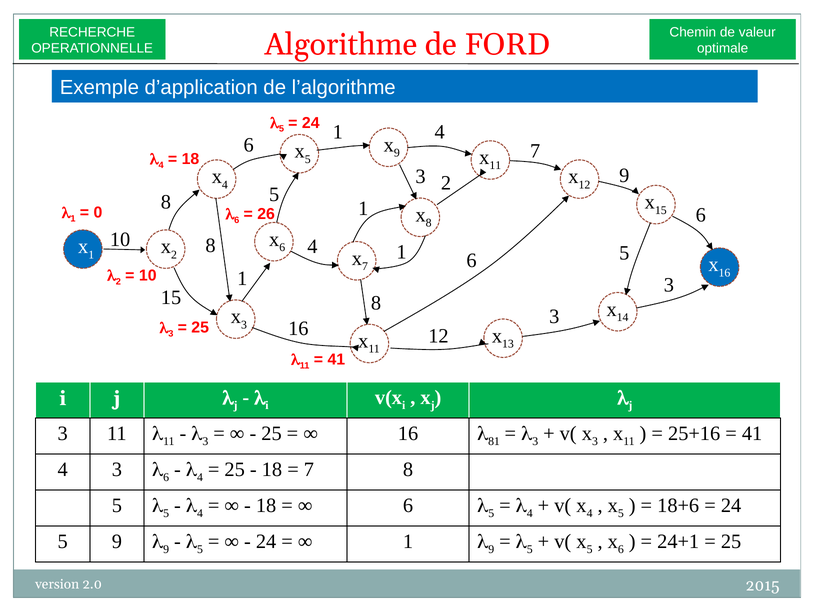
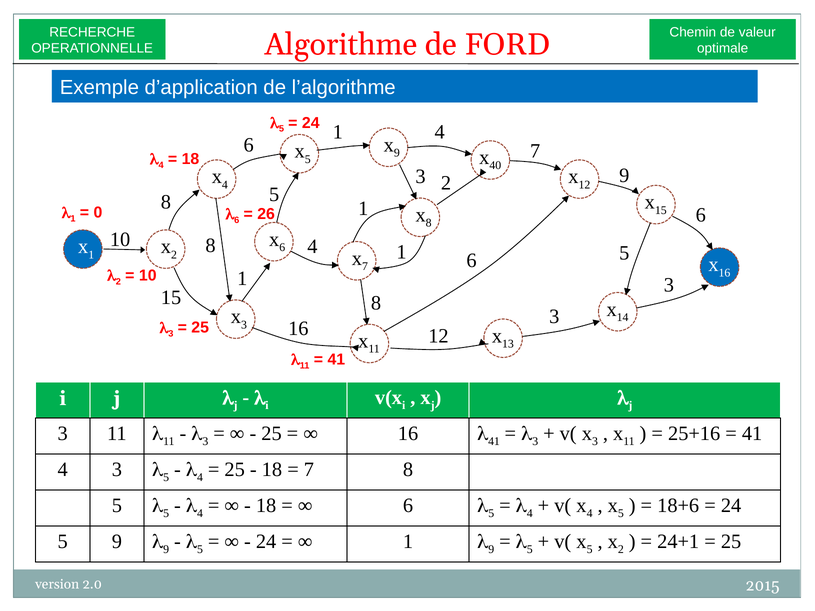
11: 11 -> 40 (495, 166)
81: 81 -> 41 (494, 442)
6: 6 -> 5 (166, 478)
6: 6 -> 2 (621, 550)
